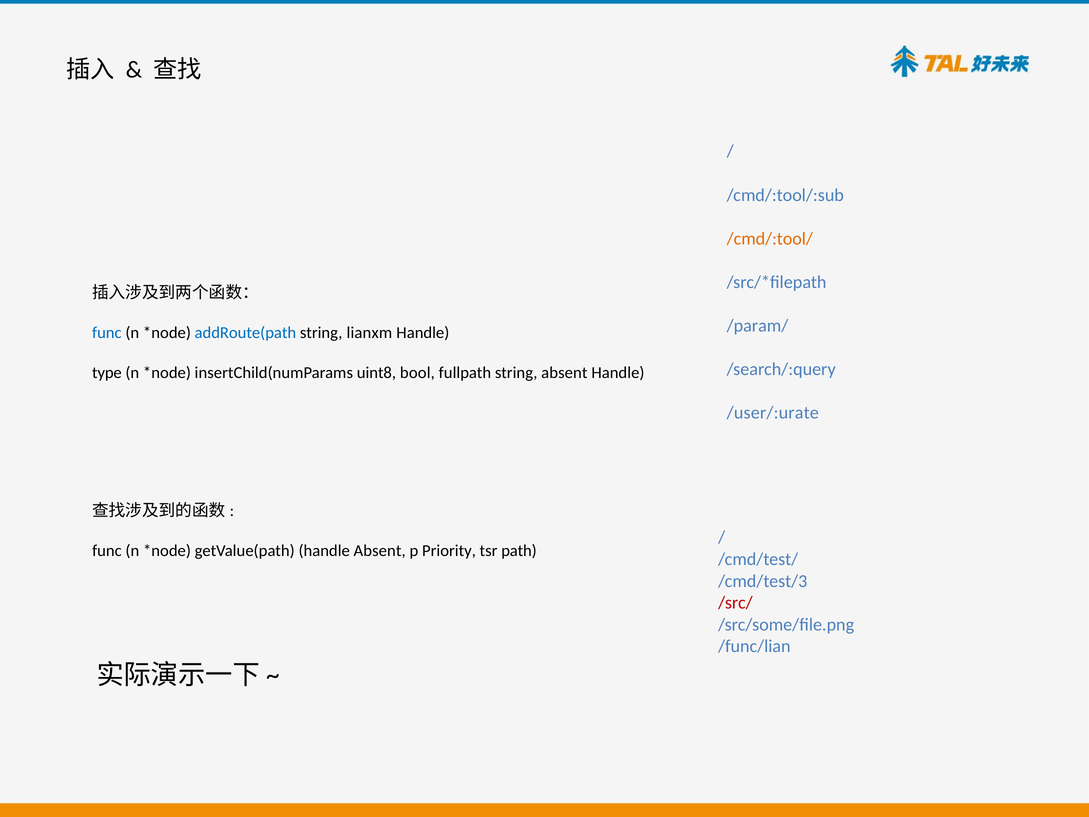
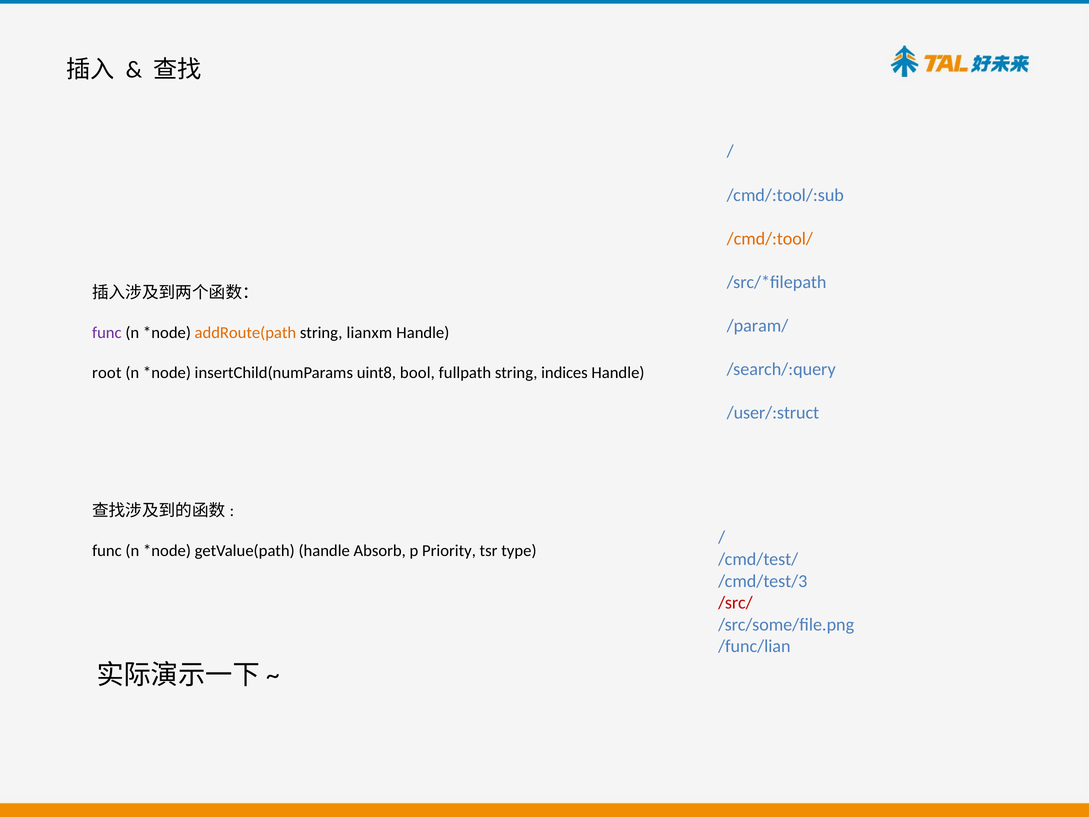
func colour: blue -> purple (107, 333)
addRoute(path colour: blue -> orange (245, 333)
type: type -> root (107, 373)
string absent: absent -> indices (564, 373)
/user/:urate: /user/:urate -> /user/:struct (773, 413)
handle Absent: Absent -> Absorb (380, 551)
path: path -> type (519, 551)
